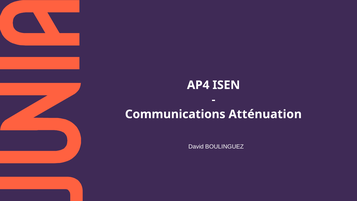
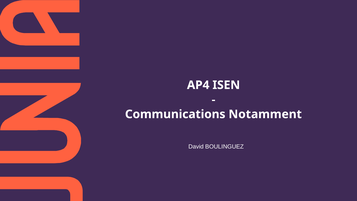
Atténuation: Atténuation -> Notamment (265, 114)
